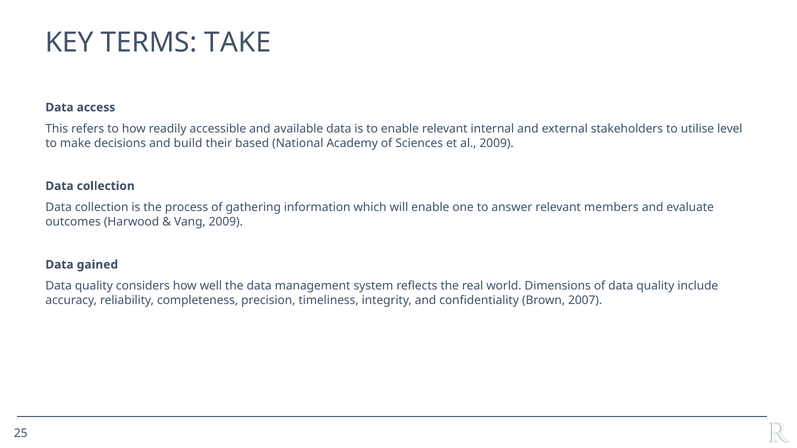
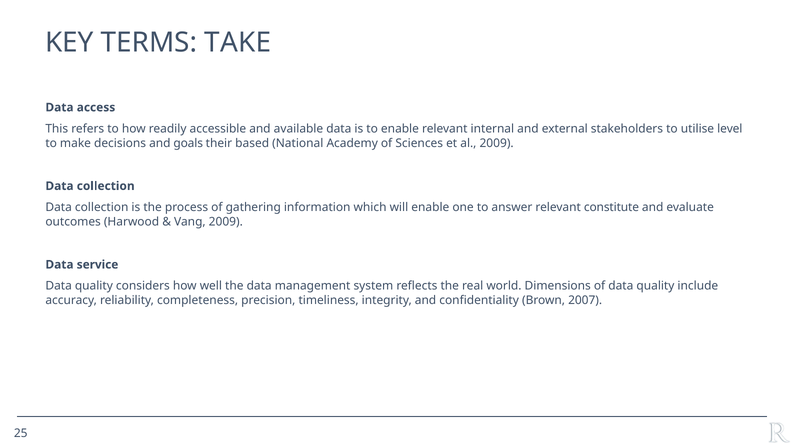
build: build -> goals (188, 143)
members: members -> constitute (611, 208)
gained: gained -> service (98, 265)
